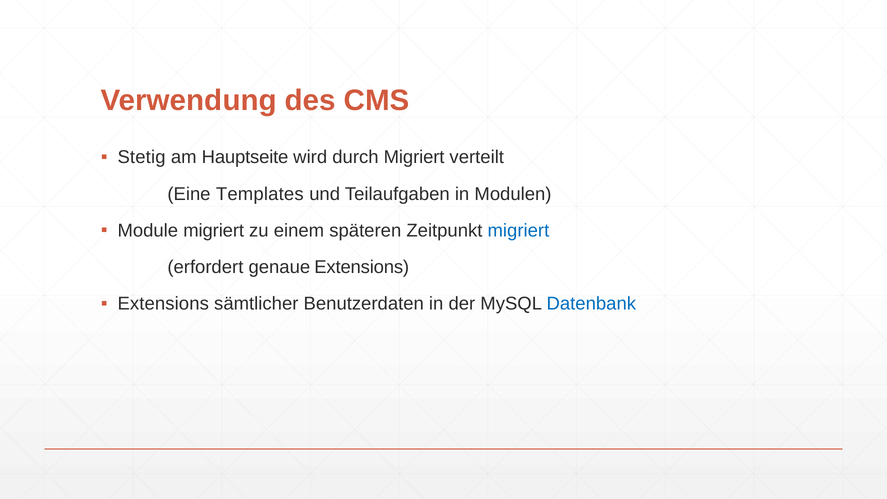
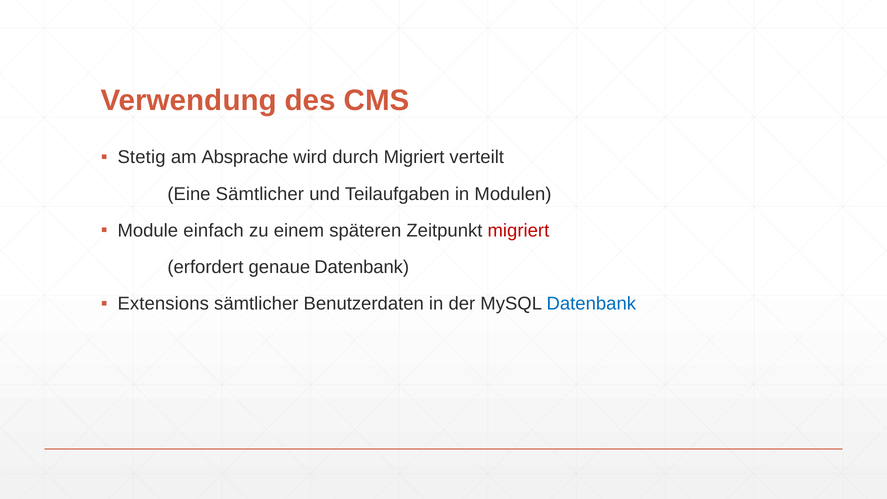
Hauptseite: Hauptseite -> Absprache (245, 157)
Eine Templates: Templates -> Sämtlicher (260, 194)
Module migriert: migriert -> einfach (214, 231)
migriert colour: blue -> red (518, 231)
genaue Extensions: Extensions -> Datenbank (362, 267)
